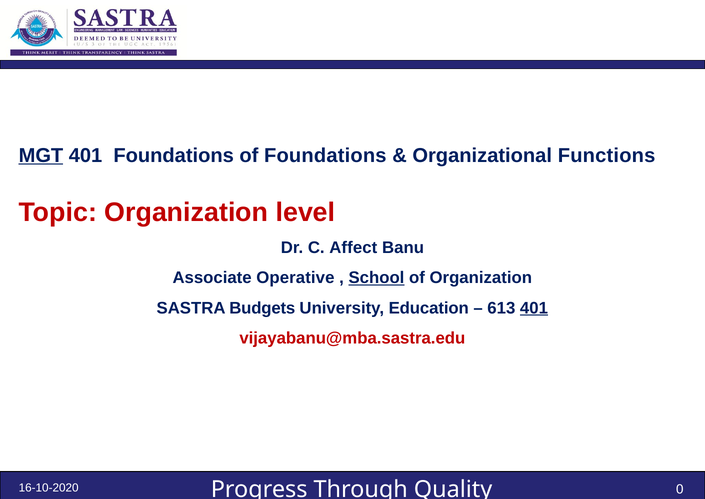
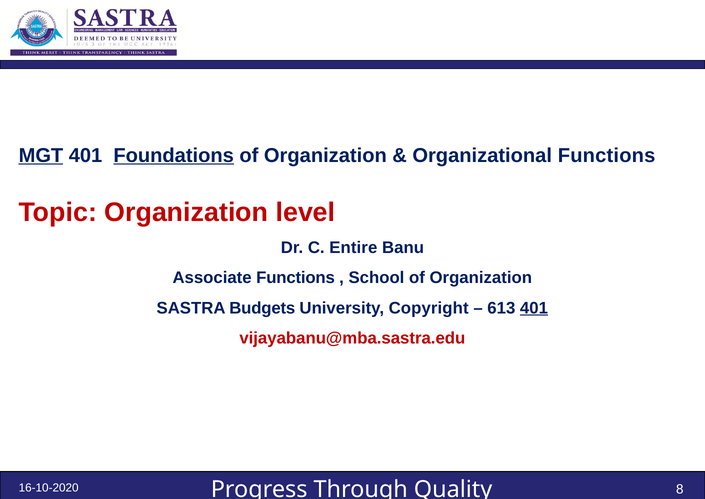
Foundations underline: none -> present (174, 155)
Foundations: Foundations -> Organization (325, 155)
Affect: Affect -> Entire (353, 247)
Associate Operative: Operative -> Functions (296, 278)
School underline: present -> none (376, 278)
University Education: Education -> Copyright (429, 308)
0: 0 -> 8 (680, 489)
